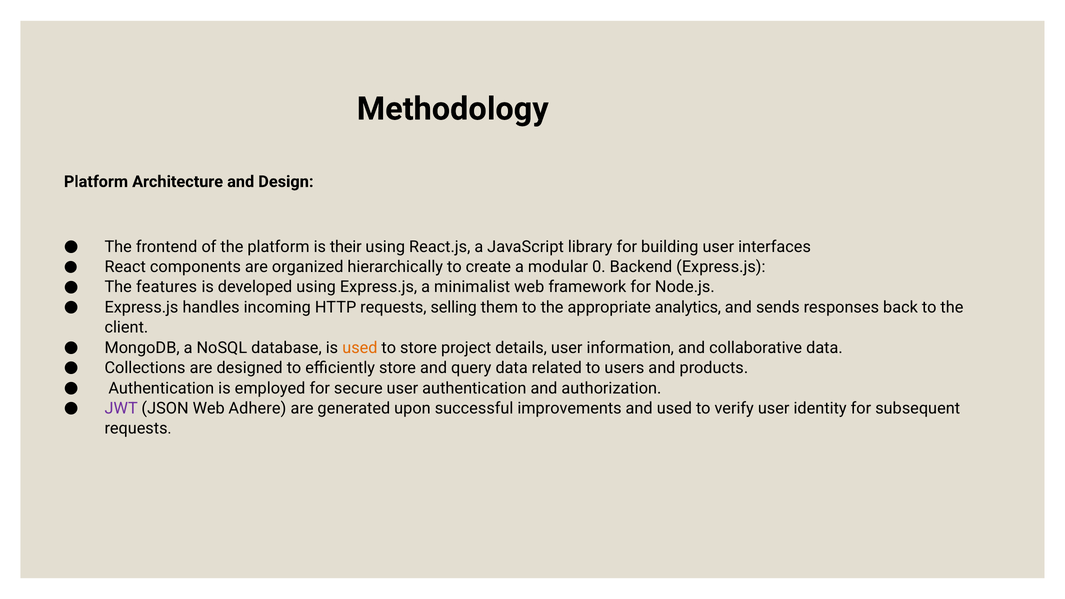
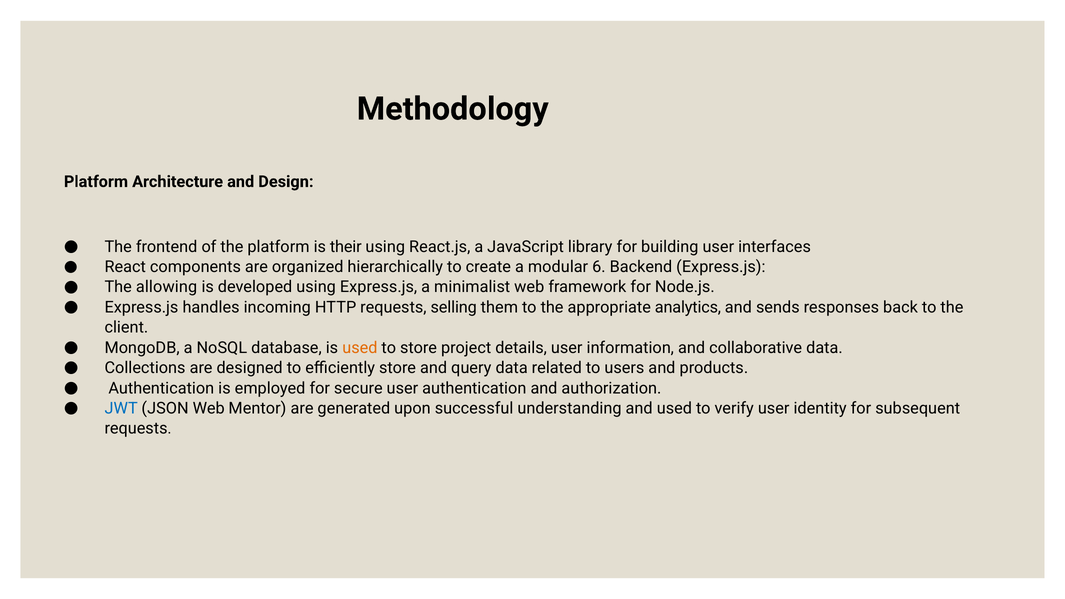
0: 0 -> 6 (599, 267)
features: features -> allowing (167, 287)
JWT colour: purple -> blue (121, 408)
Adhere: Adhere -> Mentor (257, 408)
improvements: improvements -> understanding (569, 408)
